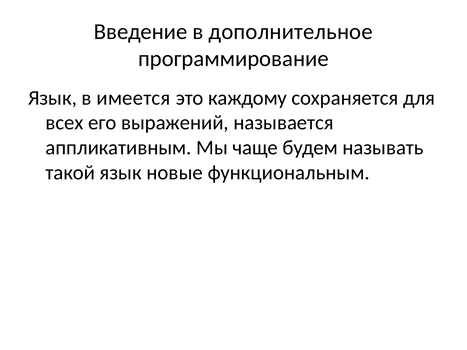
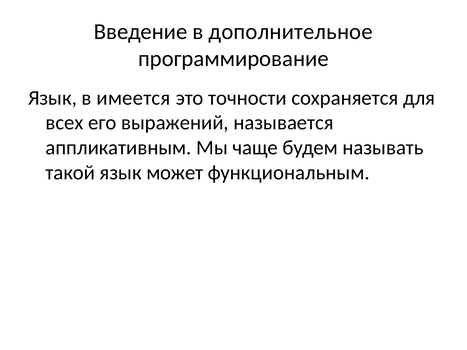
каждому: каждому -> точности (247, 98)
новые: новые -> может (175, 173)
